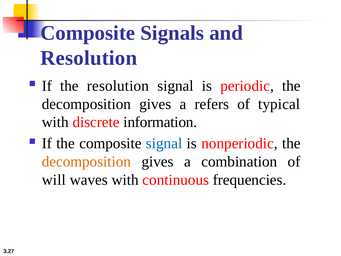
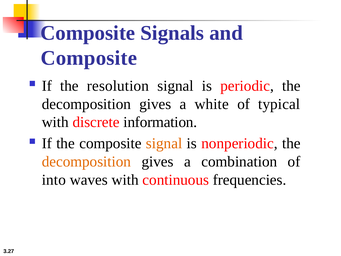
Resolution: Resolution -> Composite (89, 58)
refers: refers -> white (212, 104)
signal colour: blue -> orange (164, 143)
will: will -> into (54, 180)
